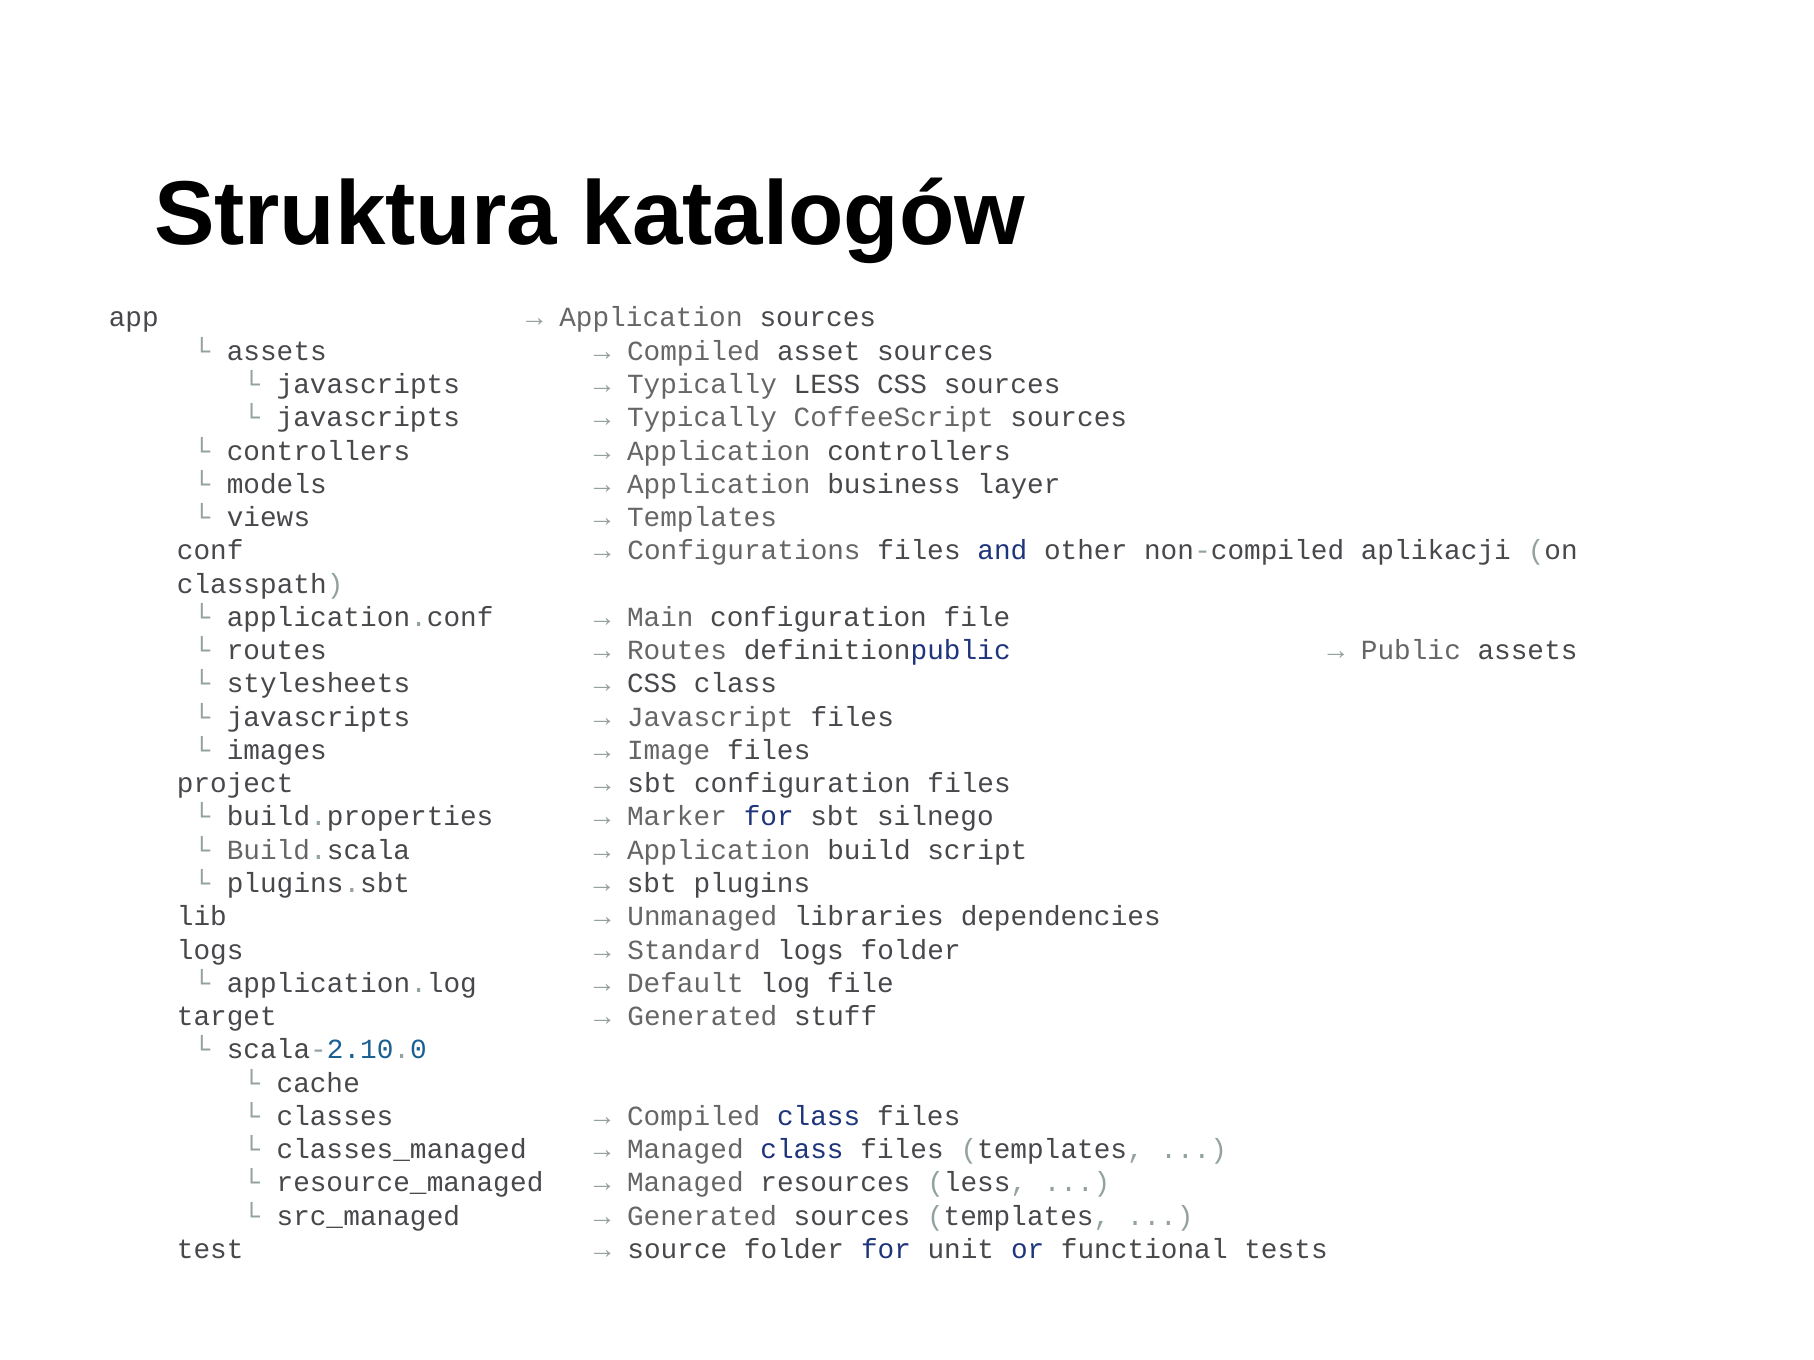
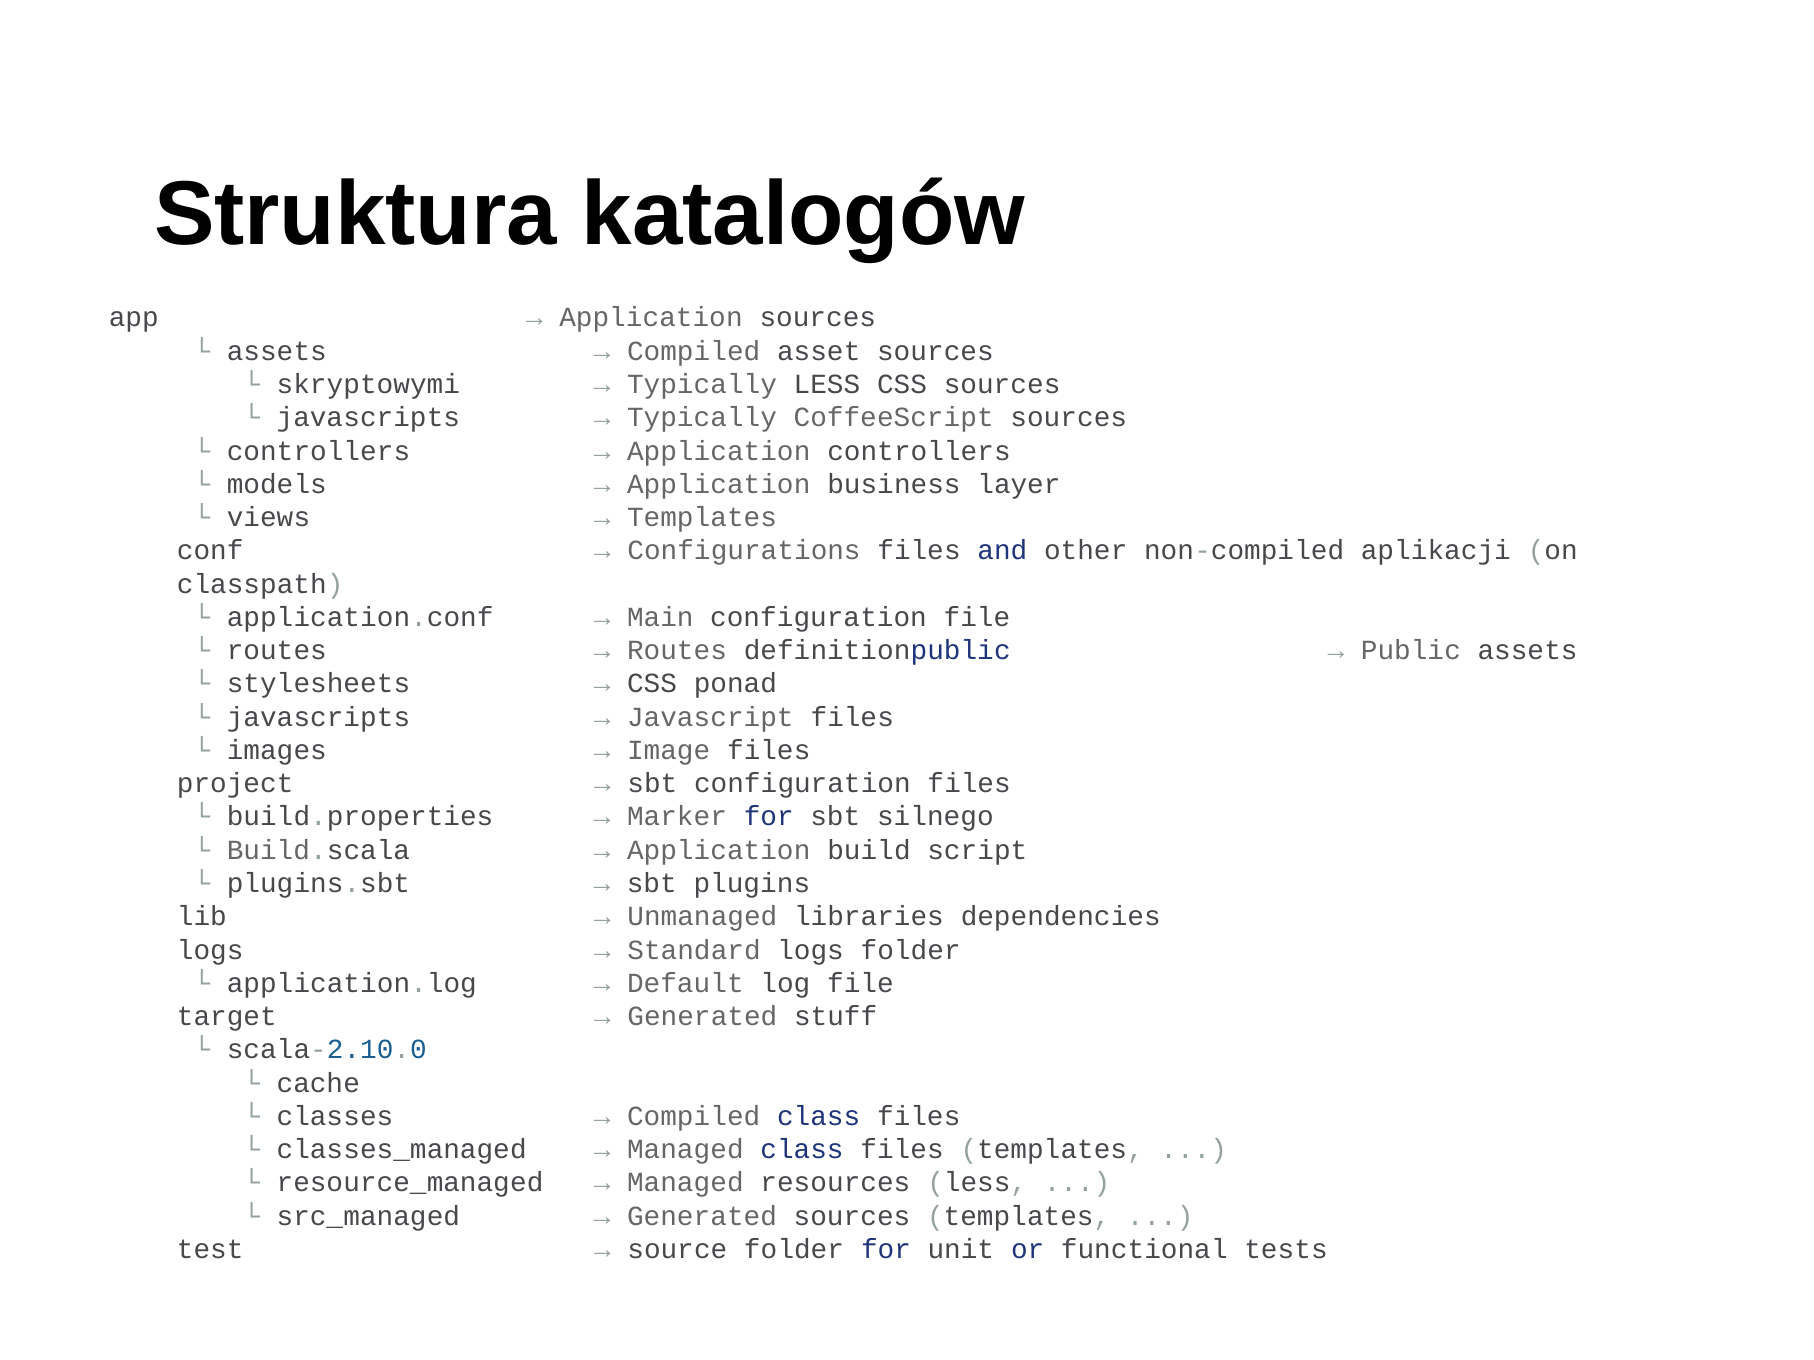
javascripts: javascripts -> skryptowymi (368, 385)
CSS class: class -> ponad (735, 684)
